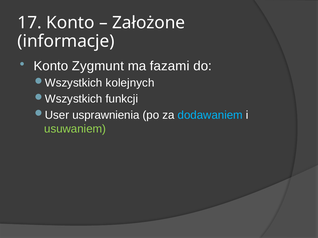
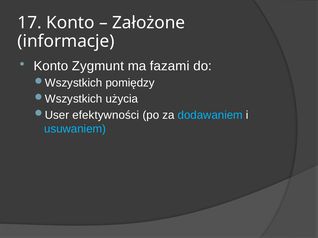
kolejnych: kolejnych -> pomiędzy (130, 83)
funkcji: funkcji -> użycia (122, 99)
usprawnienia: usprawnienia -> efektywności (106, 115)
usuwaniem colour: light green -> light blue (75, 129)
